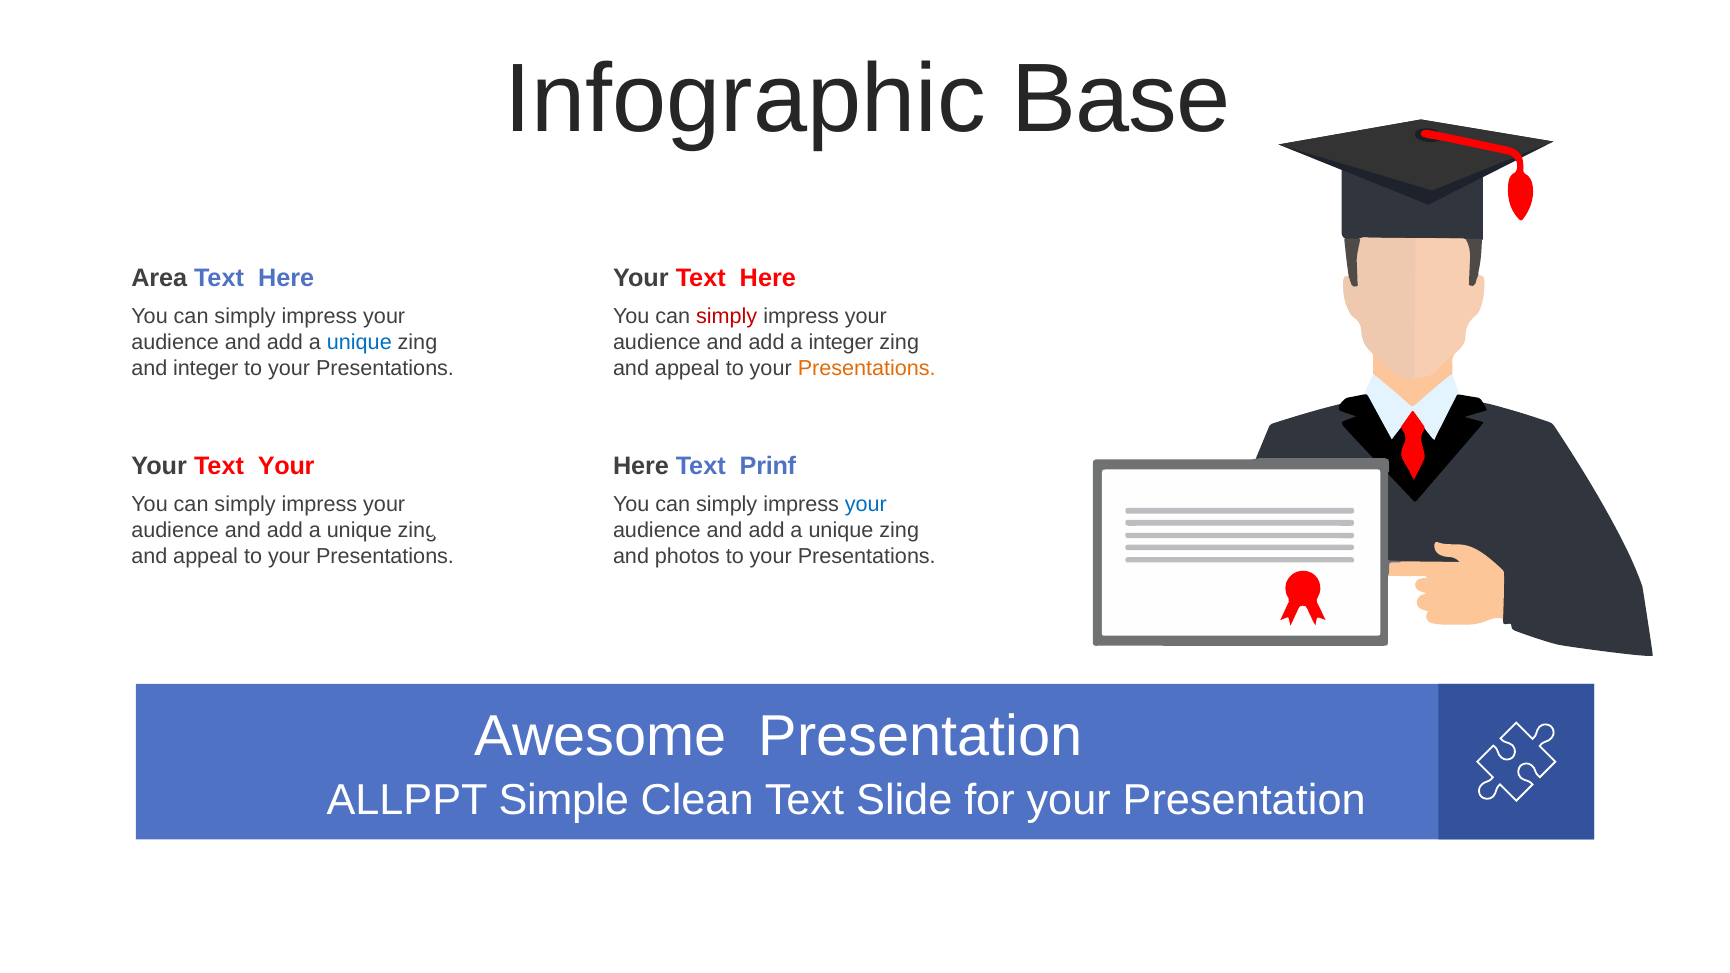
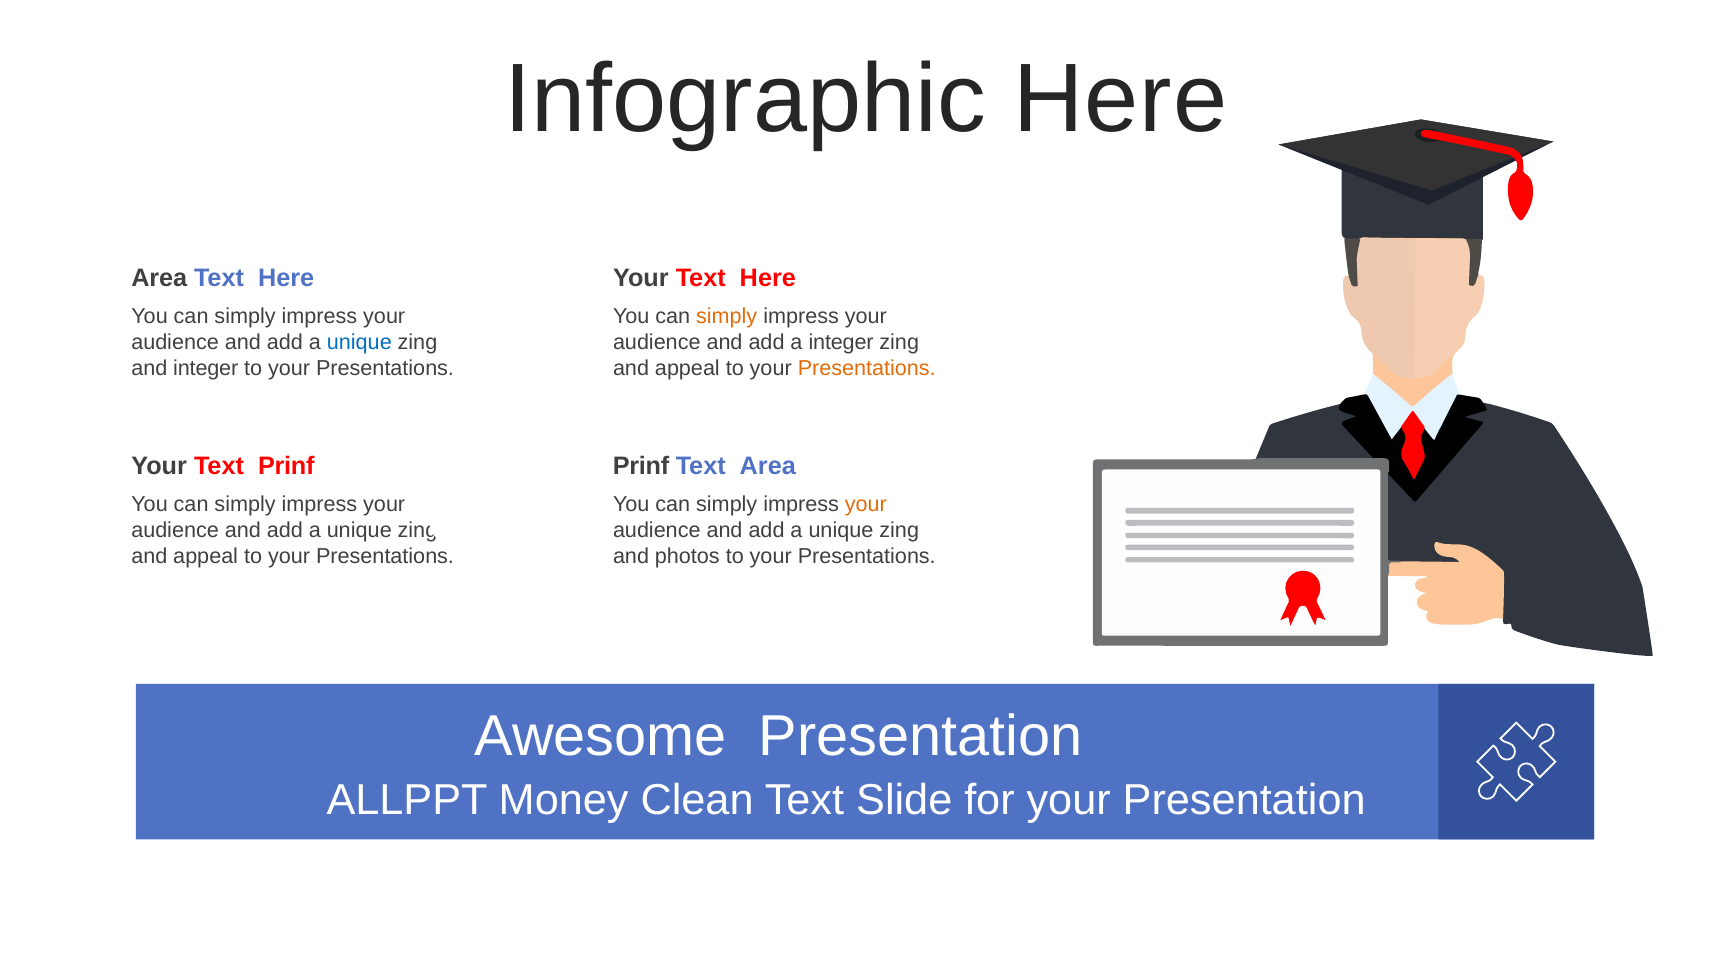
Infographic Base: Base -> Here (1120, 99)
simply colour: red -> orange (727, 317)
Text Your: Your -> Prinf (286, 466)
Here: Here -> Prinf (641, 466)
Text Prinf: Prinf -> Area (768, 466)
your colour: blue -> orange (866, 504)
Simple: Simple -> Money (564, 800)
